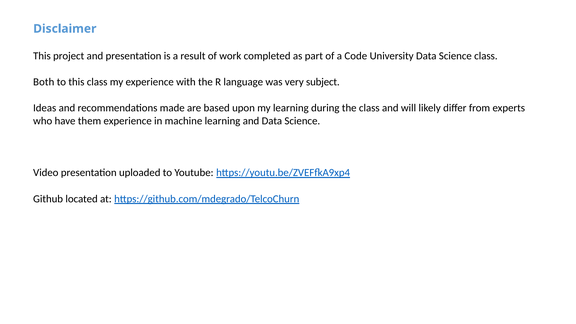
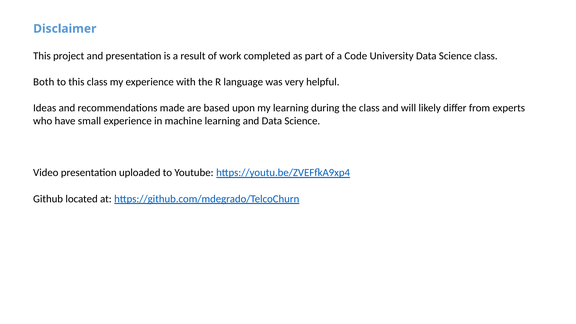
subject: subject -> helpful (323, 82)
them: them -> small (89, 121)
